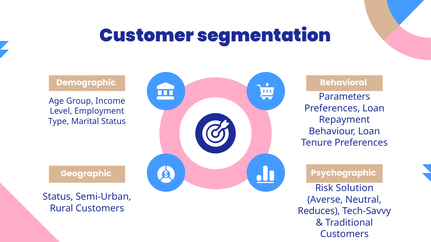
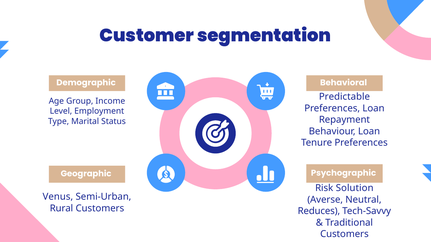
Parameters: Parameters -> Predictable (344, 97)
Status: Status -> Venus (58, 197)
